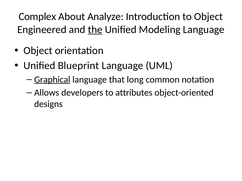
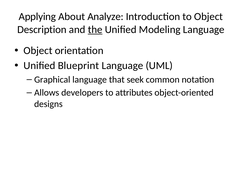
Complex: Complex -> Applying (37, 17)
Engineered: Engineered -> Description (42, 30)
Graphical underline: present -> none (52, 80)
long: long -> seek (135, 80)
